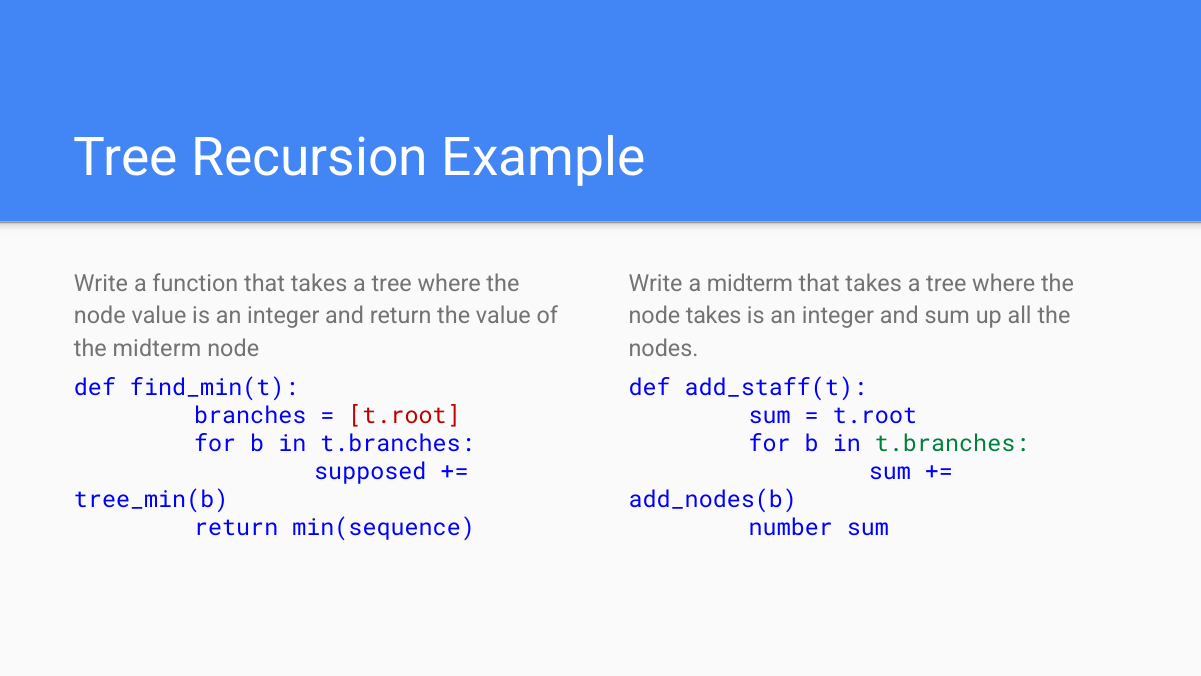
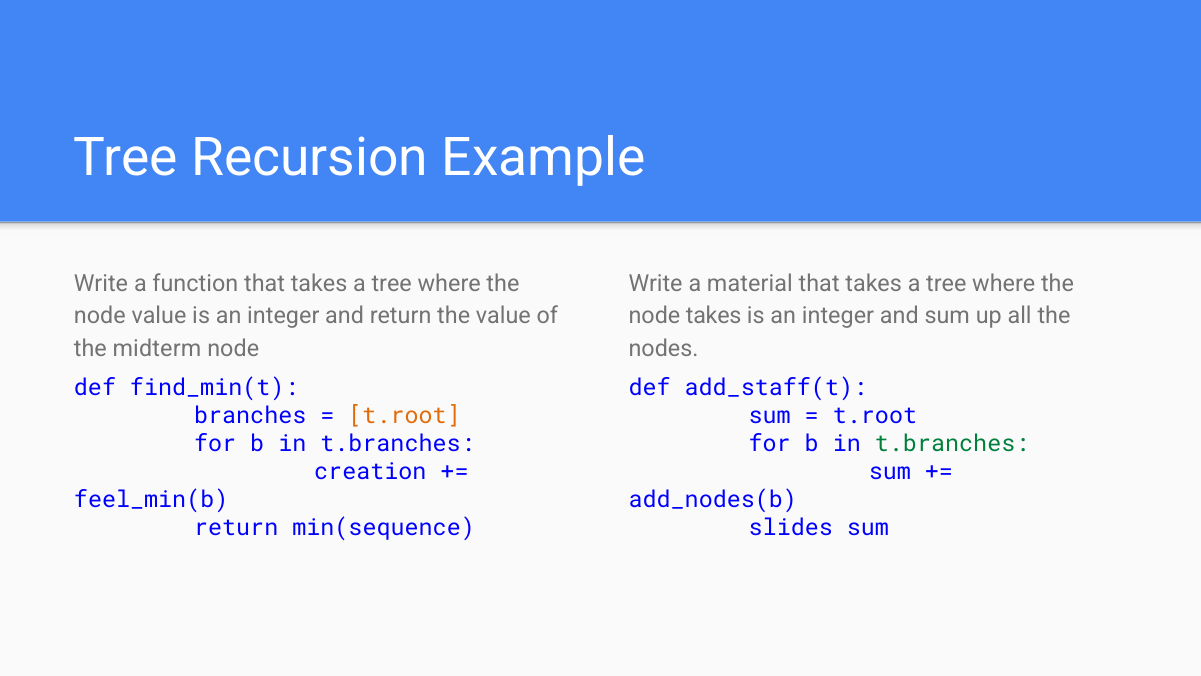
a midterm: midterm -> material (750, 284)
t.root colour: red -> orange (405, 416)
supposed: supposed -> creation (370, 472)
tree_min(b: tree_min(b -> feel_min(b (151, 500)
number: number -> slides (791, 528)
